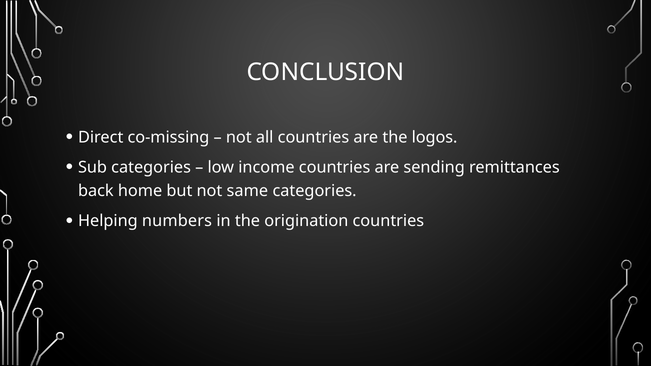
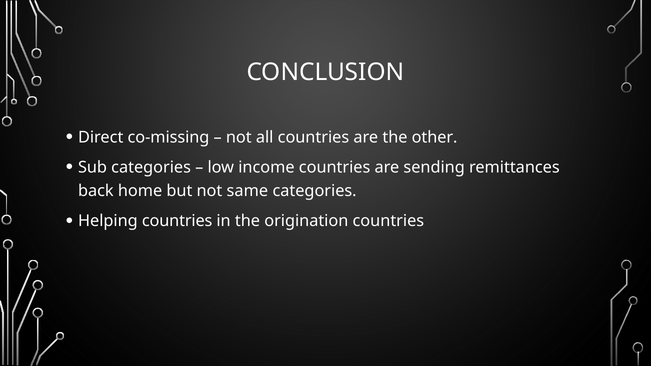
logos: logos -> other (435, 137)
Helping numbers: numbers -> countries (177, 221)
